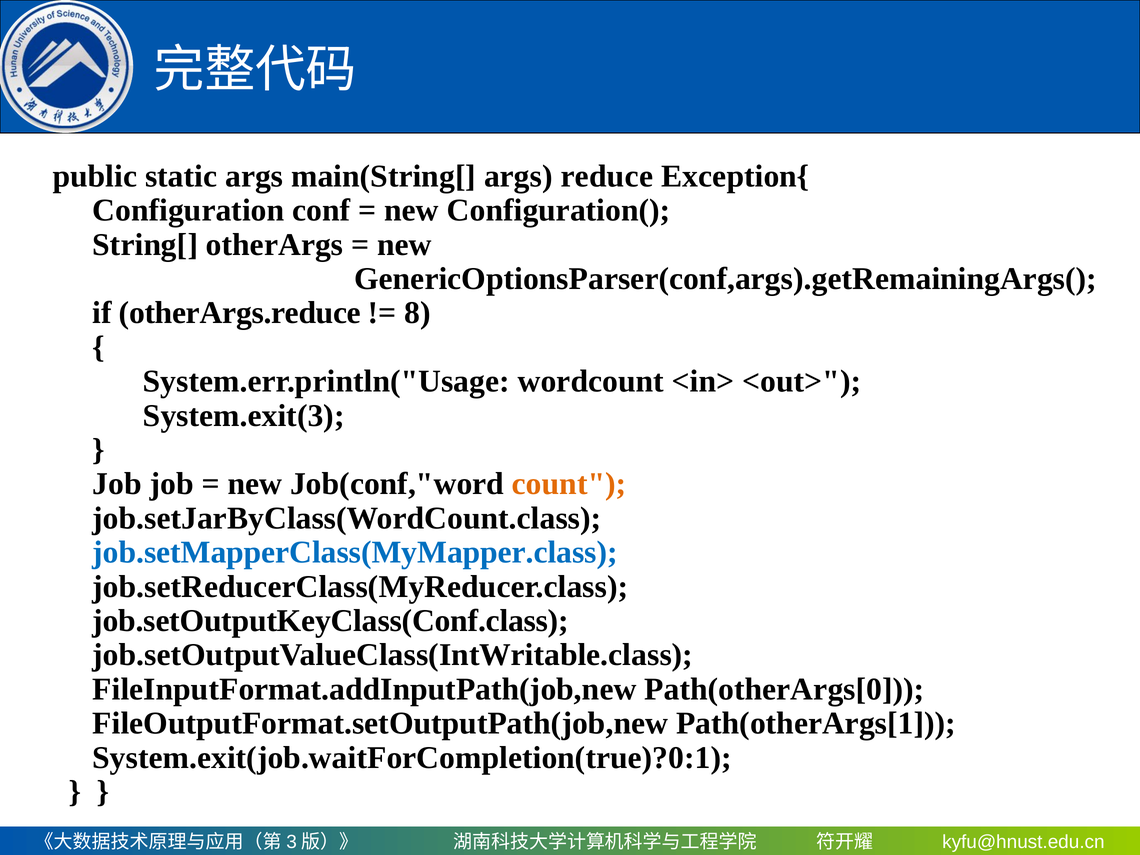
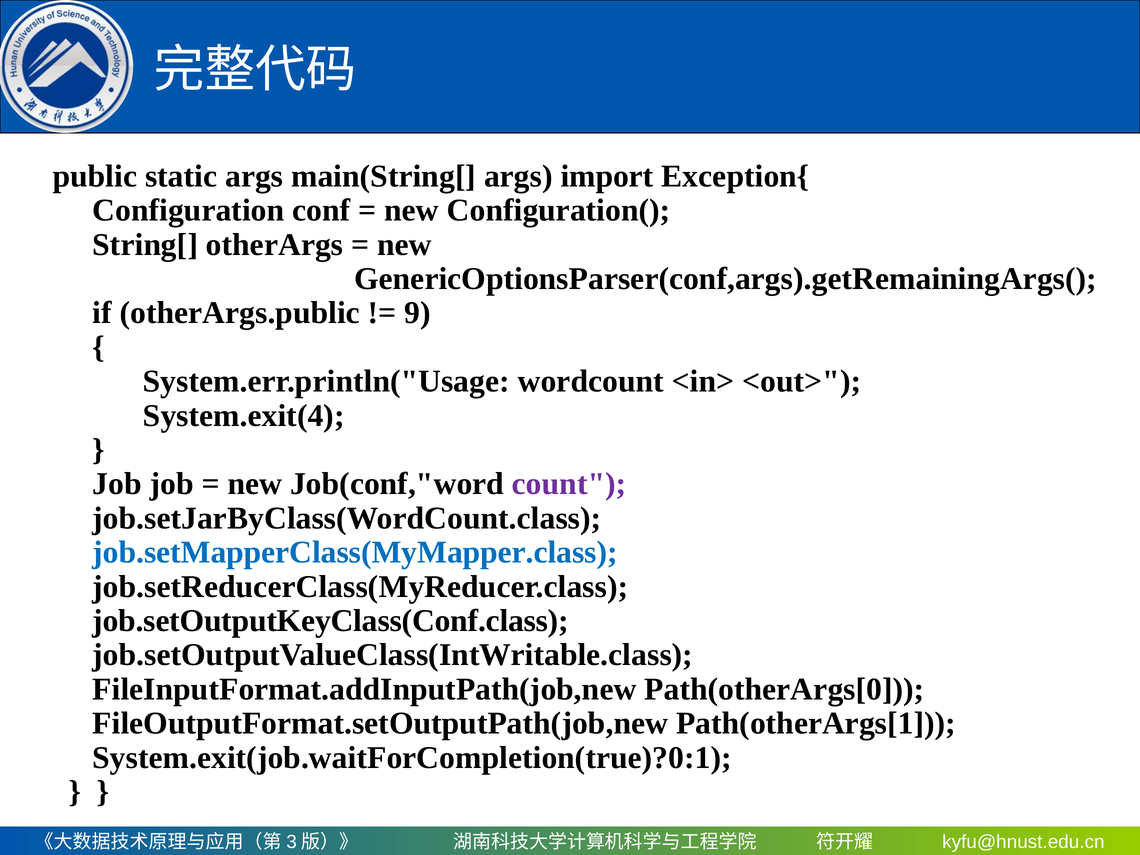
reduce: reduce -> import (607, 176)
otherArgs.reduce: otherArgs.reduce -> otherArgs.public (240, 313)
8: 8 -> 9 (418, 313)
System.exit(3: System.exit(3 -> System.exit(4 (244, 416)
count colour: orange -> purple (569, 484)
